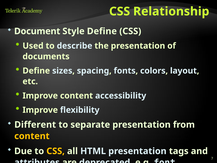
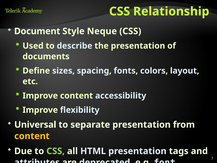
Style Define: Define -> Neque (102, 31)
Different: Different -> Universal (35, 124)
CSS colour: yellow -> light green (56, 151)
